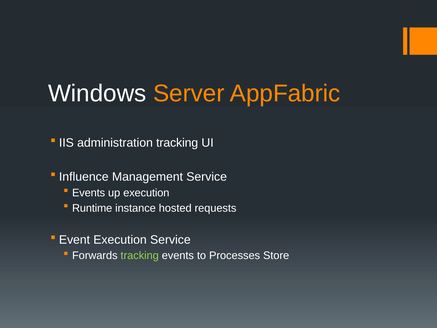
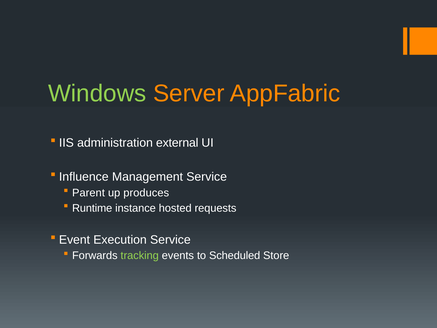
Windows colour: white -> light green (97, 94)
administration tracking: tracking -> external (177, 143)
Events: Events -> Parent (89, 193)
up execution: execution -> produces (146, 193)
Processes: Processes -> Scheduled (235, 256)
